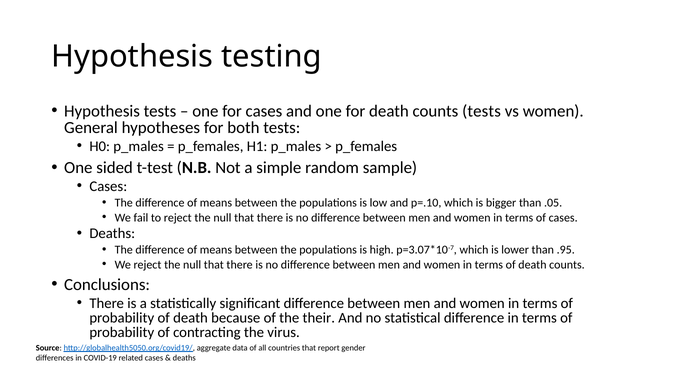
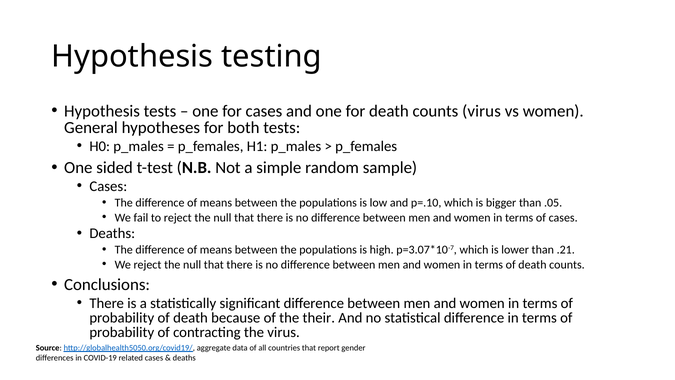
counts tests: tests -> virus (481, 111)
.95: .95 -> .21 (566, 250)
